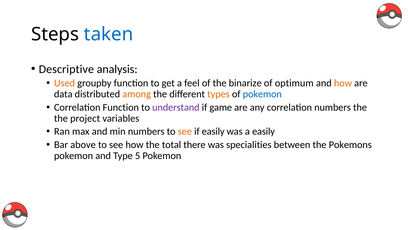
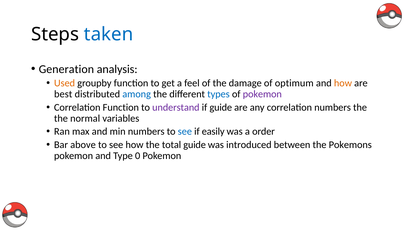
Descriptive: Descriptive -> Generation (66, 69)
binarize: binarize -> damage (245, 83)
data: data -> best (63, 94)
among colour: orange -> blue (137, 94)
types colour: orange -> blue (218, 94)
pokemon colour: blue -> purple (262, 94)
if game: game -> guide (221, 107)
project: project -> normal (85, 118)
see colour: orange -> blue (185, 131)
a easily: easily -> order (264, 131)
total there: there -> guide (195, 144)
specialities: specialities -> introduced (249, 144)
5: 5 -> 0 (138, 155)
